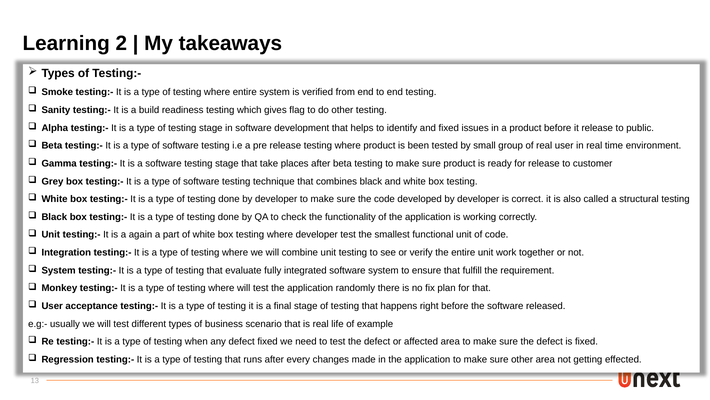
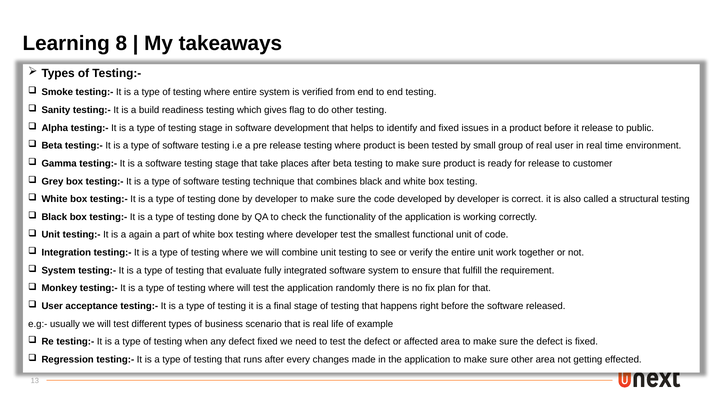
2: 2 -> 8 (121, 43)
